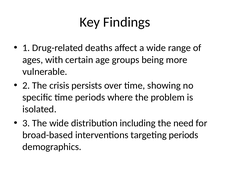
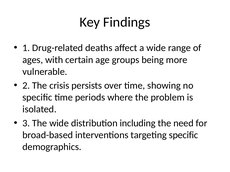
targeting periods: periods -> specific (184, 135)
